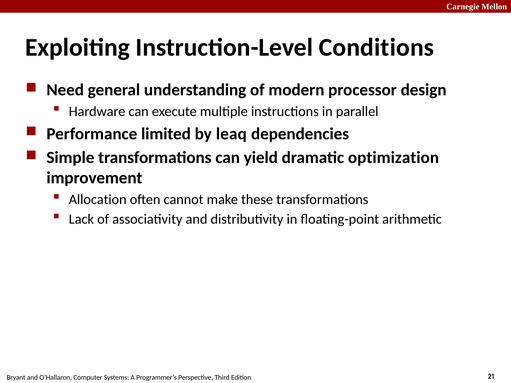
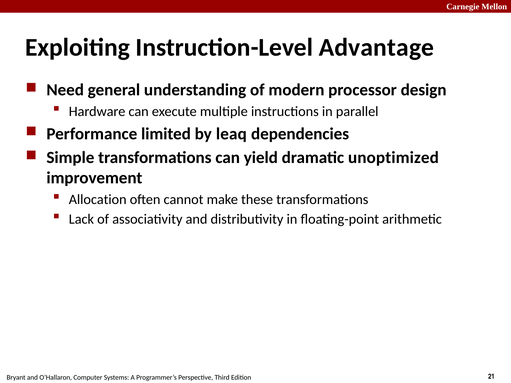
Conditions: Conditions -> Advantage (376, 47)
optimization: optimization -> unoptimized (393, 158)
